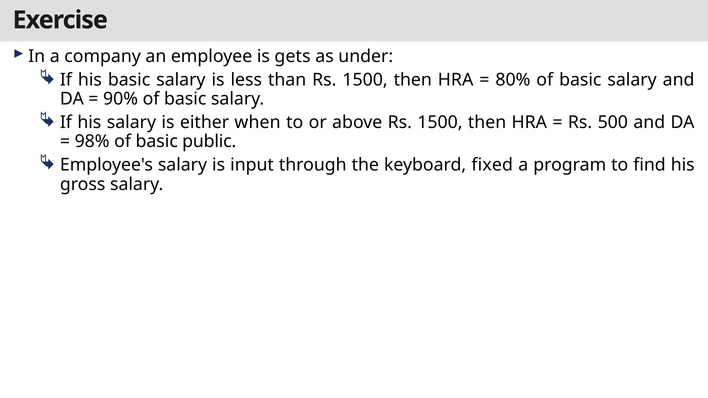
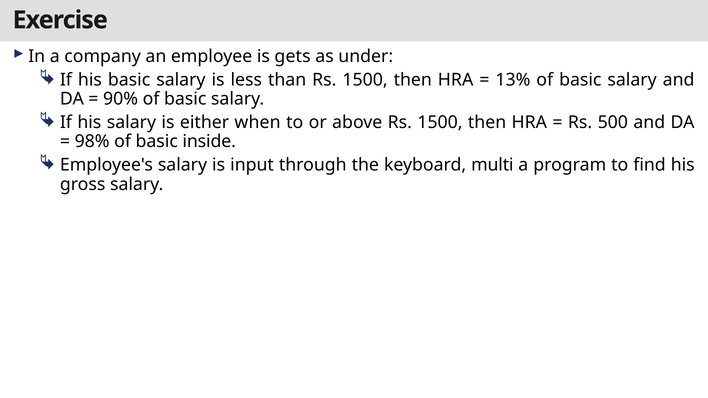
80%: 80% -> 13% (513, 80)
public: public -> inside (209, 142)
fixed: fixed -> multi (492, 165)
